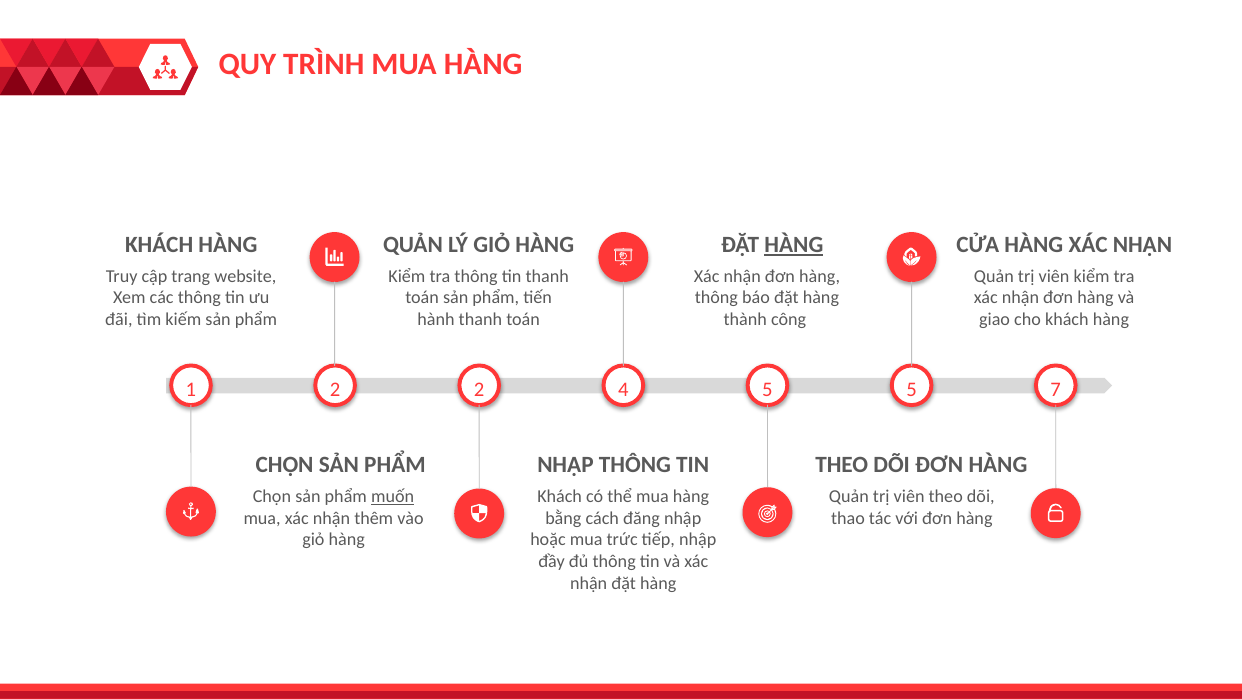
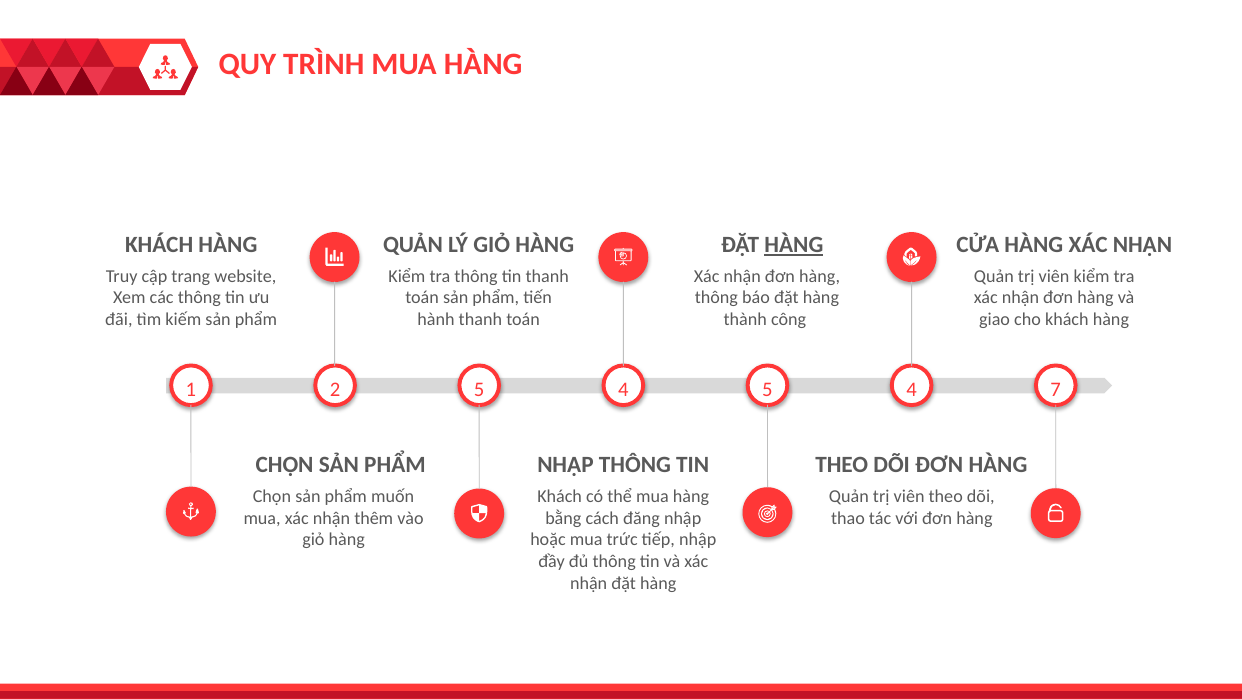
1 2: 2 -> 5 (479, 390)
4 5: 5 -> 4 (912, 390)
muốn underline: present -> none (393, 496)
